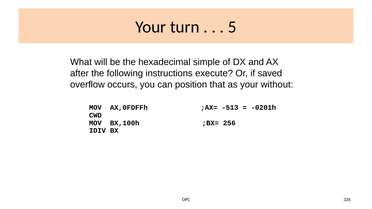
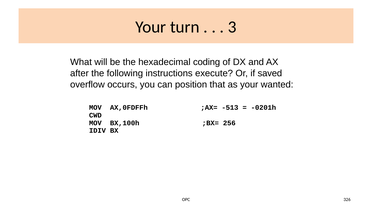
5: 5 -> 3 (232, 27)
simple: simple -> coding (207, 62)
without: without -> wanted (277, 85)
